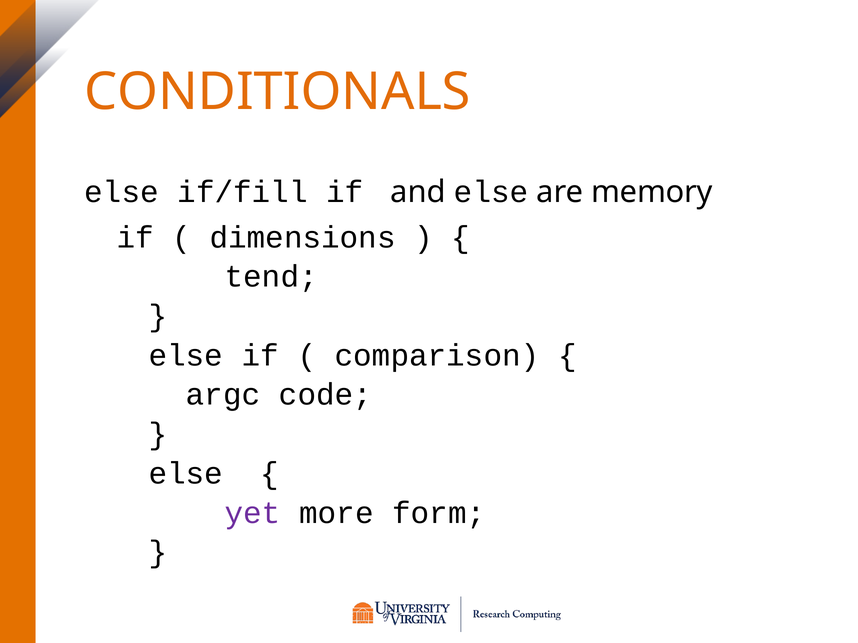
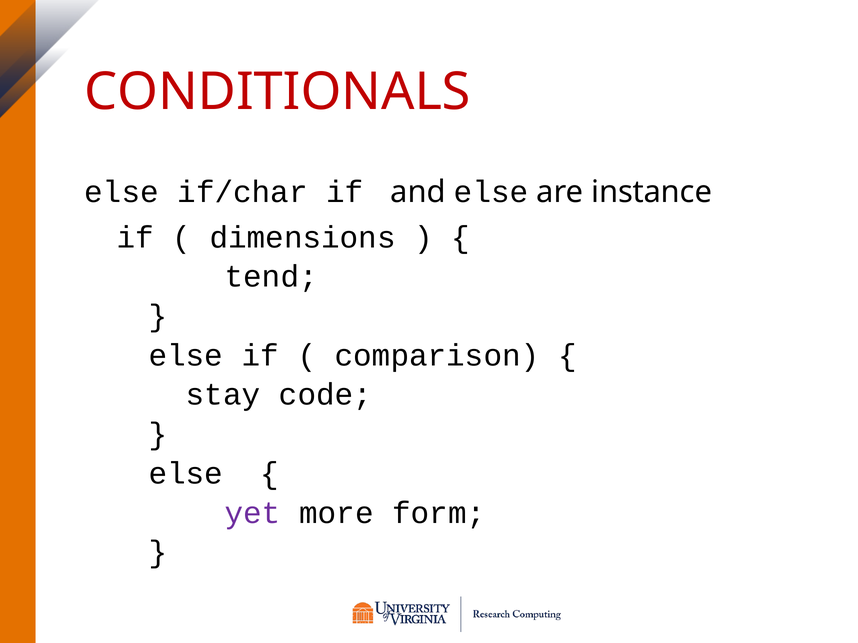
CONDITIONALS colour: orange -> red (278, 92)
if/fill: if/fill -> if/char (243, 192)
memory: memory -> instance (652, 192)
argc: argc -> stay (223, 395)
